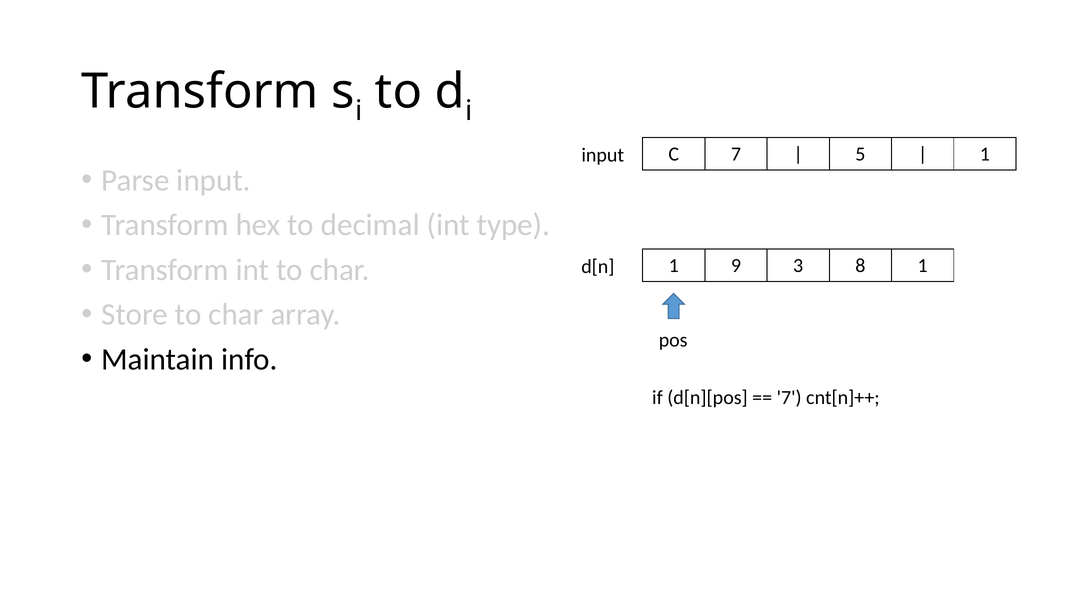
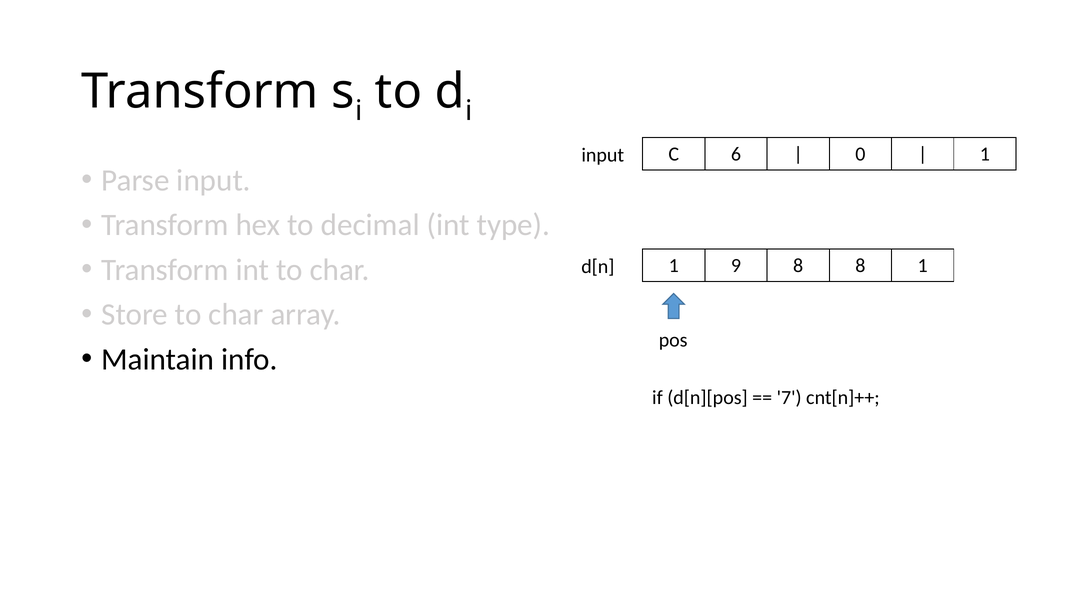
C 7: 7 -> 6 (736, 154)
5: 5 -> 0 (860, 154)
9 3: 3 -> 8 (798, 266)
